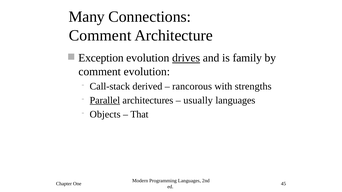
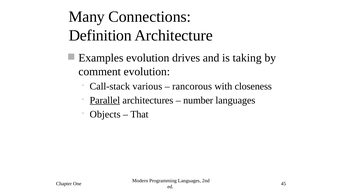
Comment: Comment -> Definition (100, 36)
Exception: Exception -> Examples (101, 58)
drives underline: present -> none (186, 58)
family: family -> taking (247, 58)
derived: derived -> various (147, 87)
strengths: strengths -> closeness (253, 87)
usually: usually -> number (198, 100)
